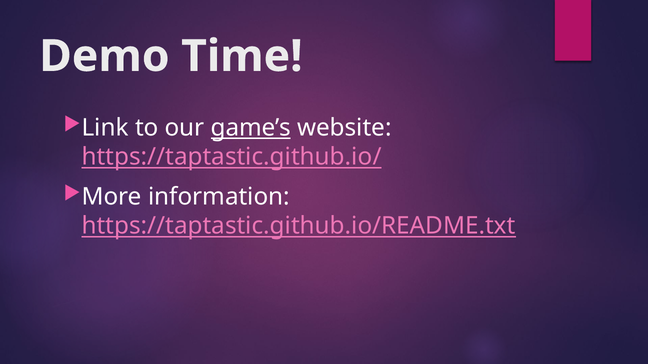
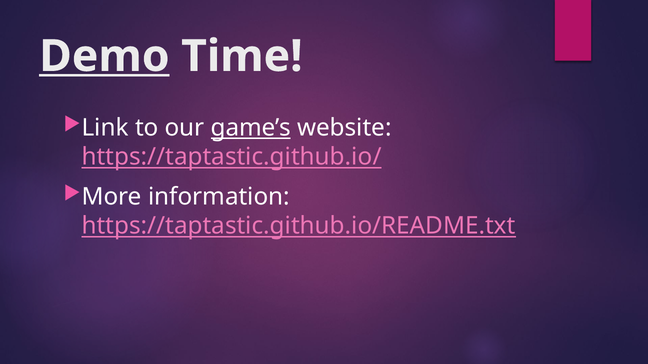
Demo underline: none -> present (104, 56)
